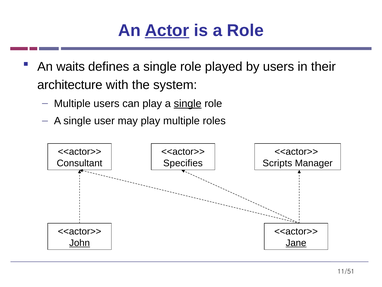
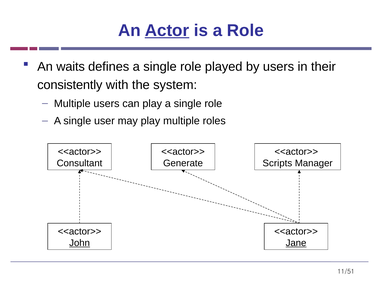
architecture: architecture -> consistently (70, 85)
single underline: present -> none (188, 103)
Specifies: Specifies -> Generate (183, 163)
